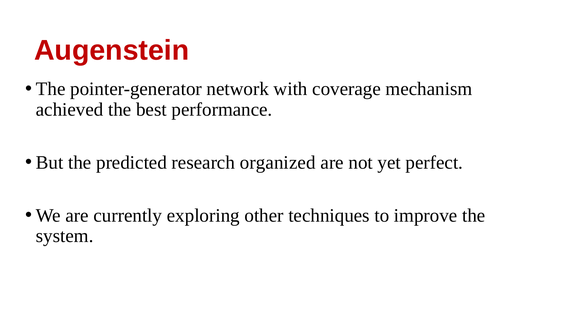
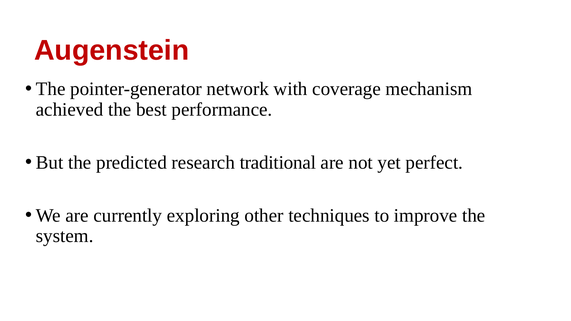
organized: organized -> traditional (278, 163)
